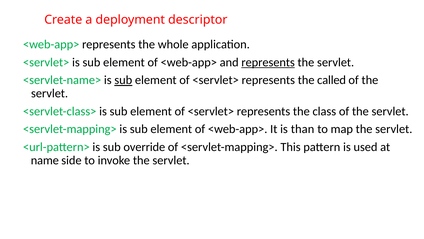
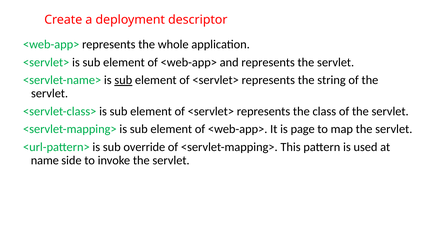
represents underline: present -> none (268, 62)
called: called -> string (332, 80)
than: than -> page (303, 129)
